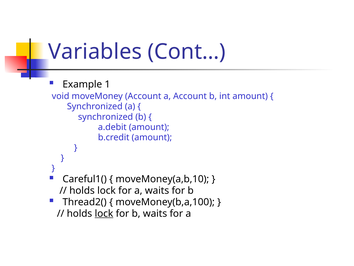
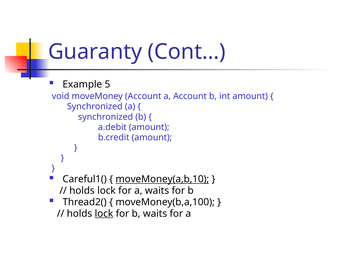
Variables: Variables -> Guaranty (95, 52)
1: 1 -> 5 (107, 84)
moveMoney(a,b,10 underline: none -> present (162, 179)
